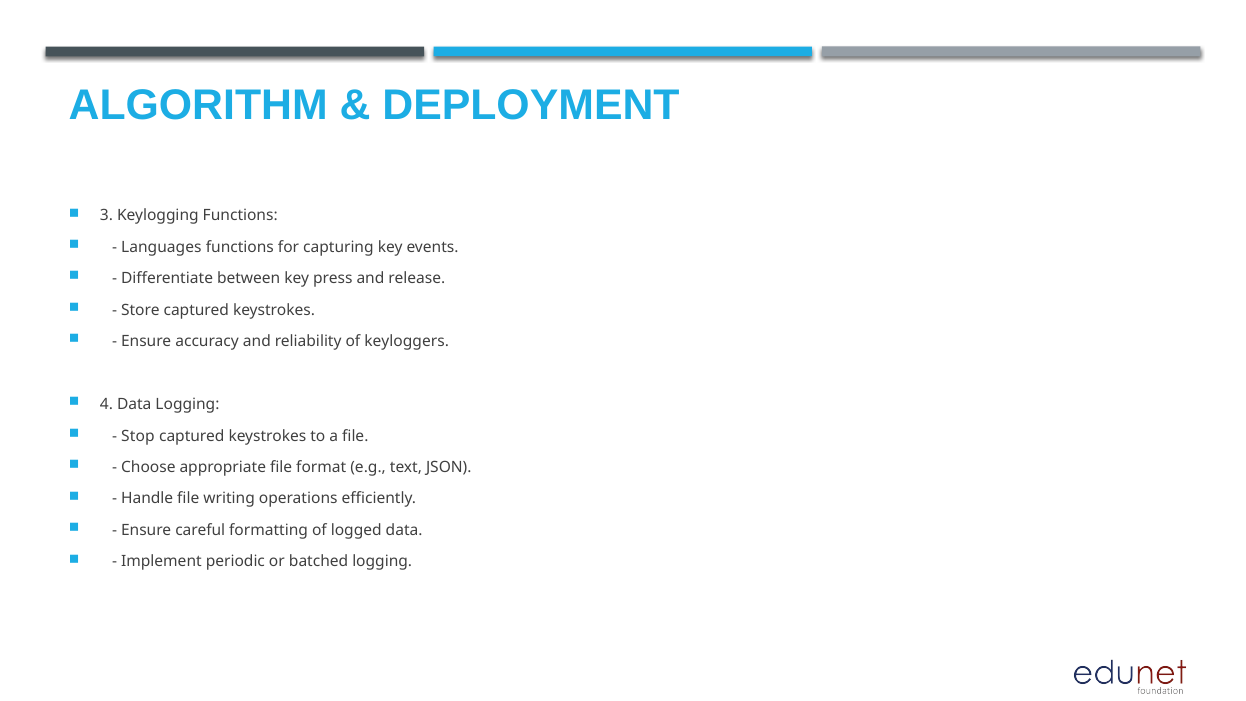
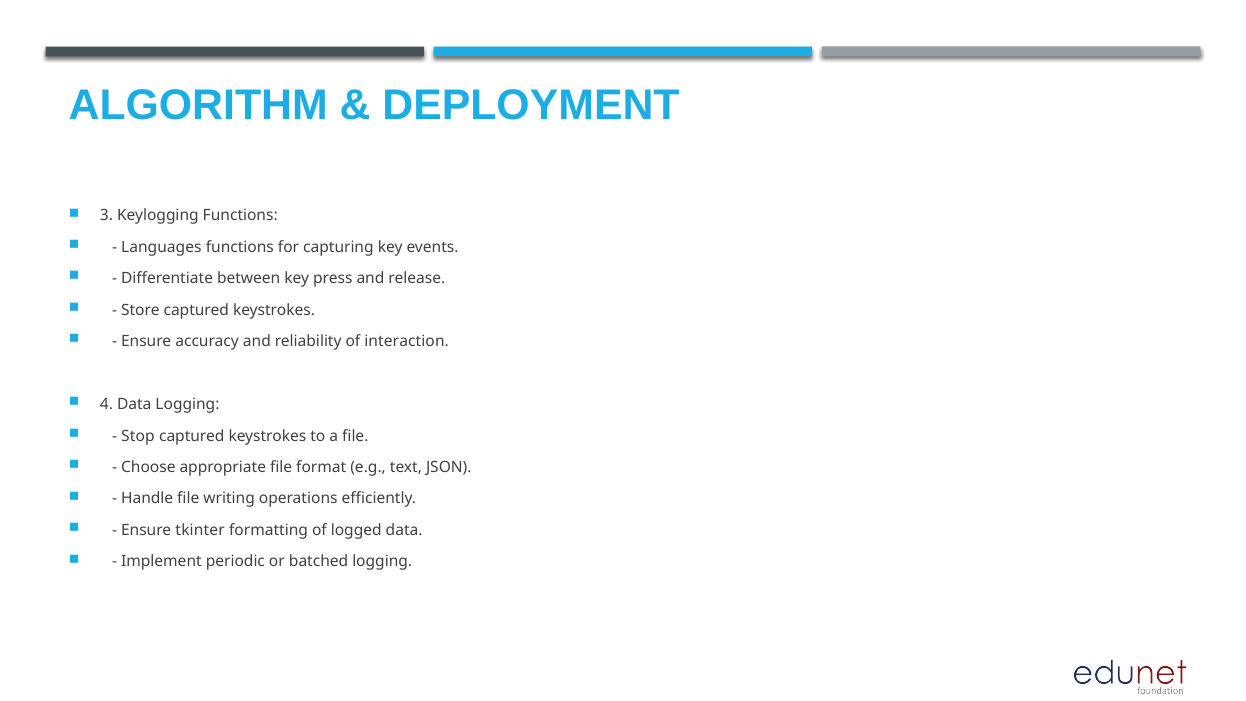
keyloggers: keyloggers -> interaction (407, 341)
careful: careful -> tkinter (200, 530)
